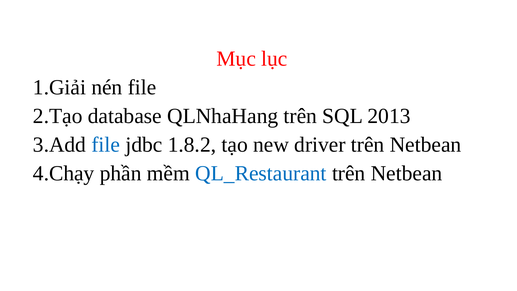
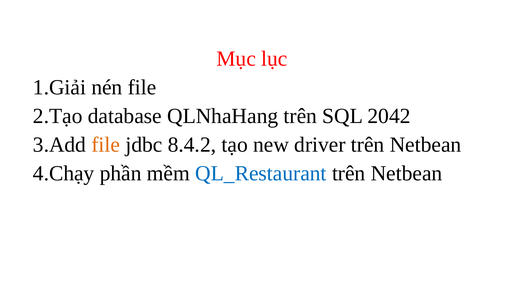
2013: 2013 -> 2042 (389, 116)
file colour: blue -> orange (106, 145)
1.8.2: 1.8.2 -> 8.4.2 (192, 145)
